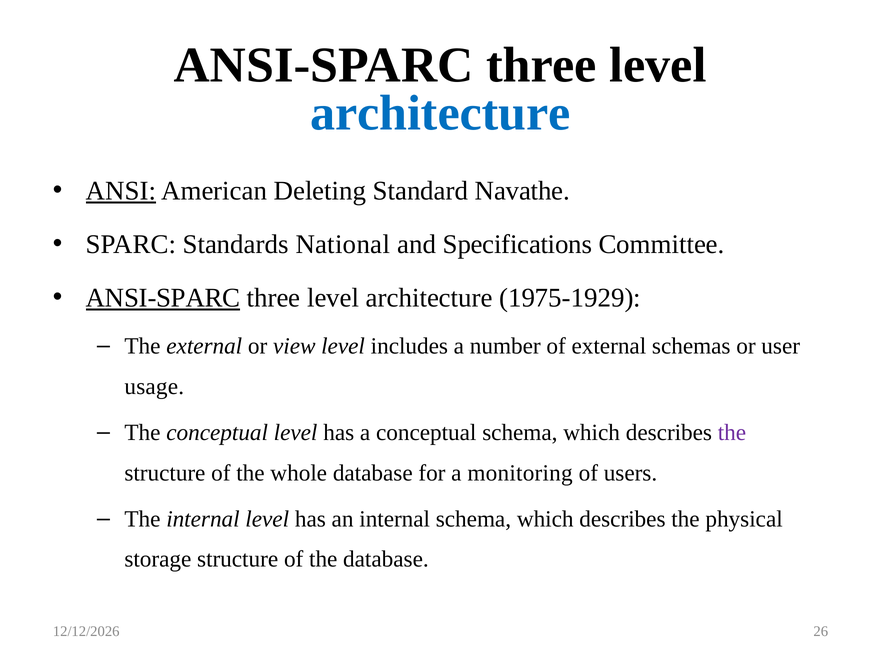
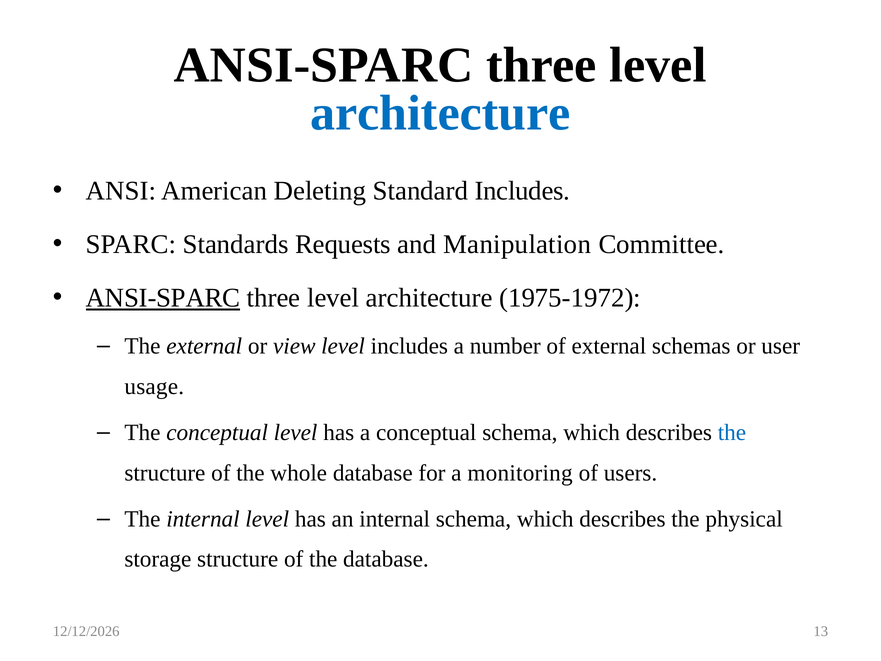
ANSI underline: present -> none (121, 191)
Standard Navathe: Navathe -> Includes (522, 191)
National: National -> Requests (343, 244)
Specifications: Specifications -> Manipulation (517, 244)
1975-1929: 1975-1929 -> 1975-1972 (570, 298)
the colour: purple -> blue (732, 433)
26: 26 -> 13 (821, 631)
